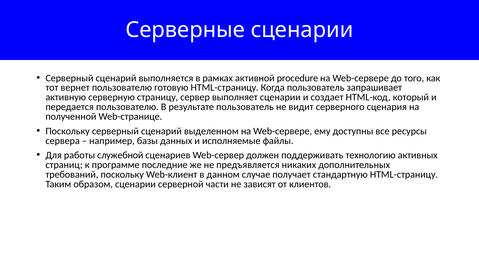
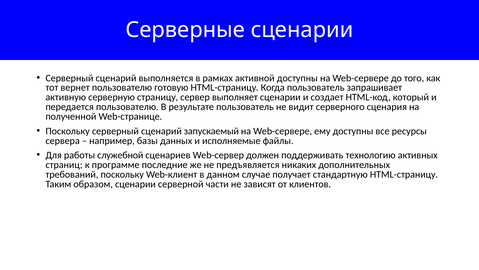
активной procedure: procedure -> доступны (297, 78)
выделенном: выделенном -> запускаемый (211, 131)
